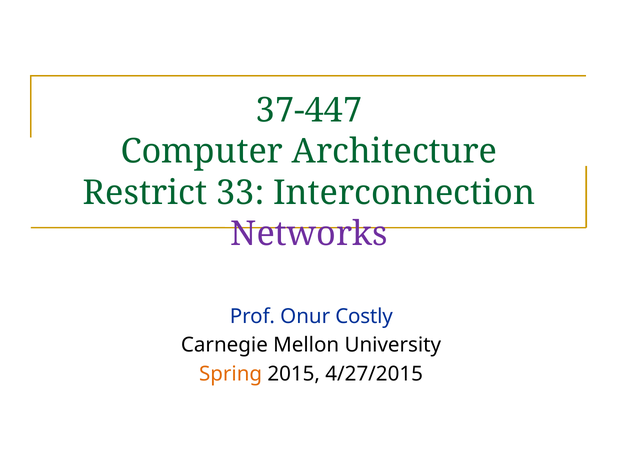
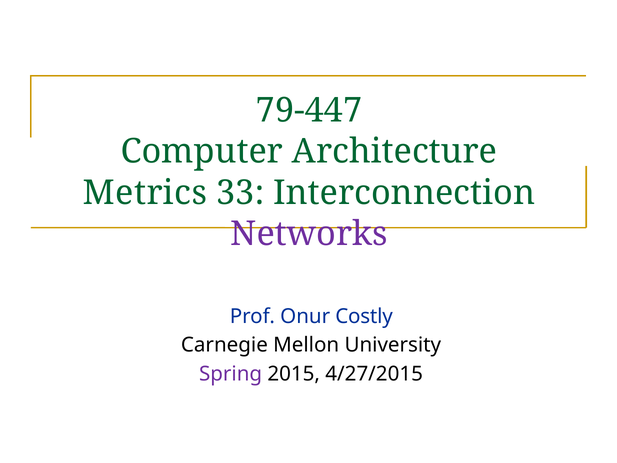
37-447: 37-447 -> 79-447 (309, 110)
Restrict: Restrict -> Metrics (145, 193)
Spring colour: orange -> purple (231, 374)
